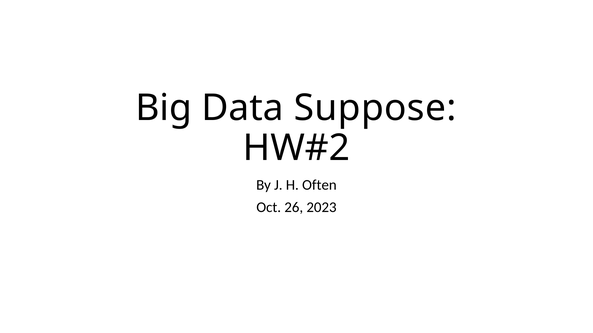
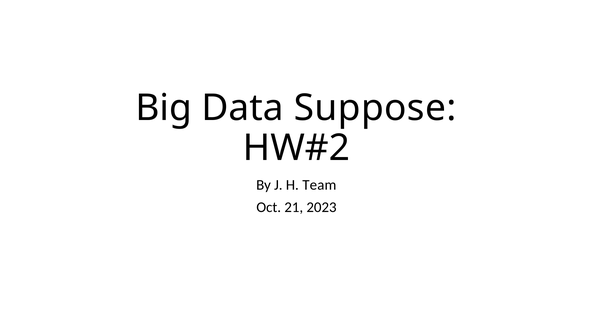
Often: Often -> Team (319, 185)
26: 26 -> 21 (294, 208)
